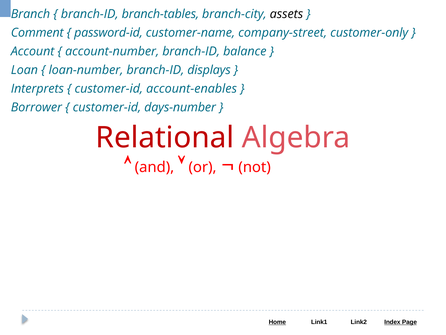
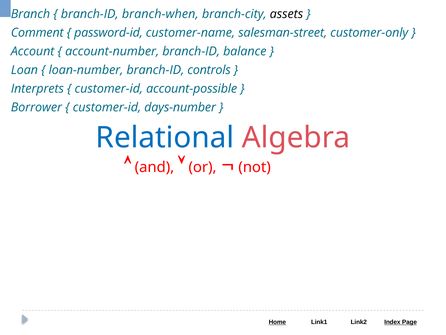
branch-tables: branch-tables -> branch-when (160, 14)
company-street: company-street -> salesman-street (283, 33)
displays: displays -> controls (209, 70)
account-enables: account-enables -> account-possible (192, 89)
Relational colour: red -> blue (165, 137)
